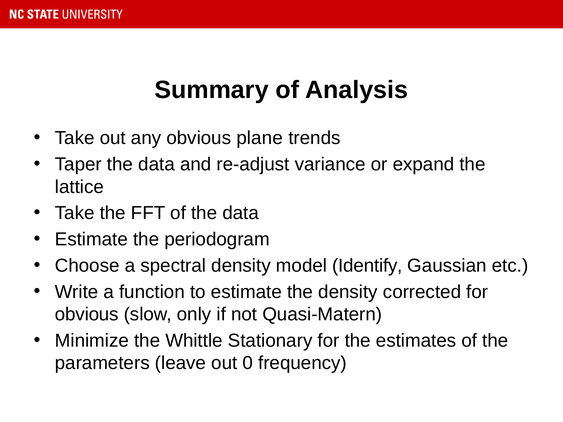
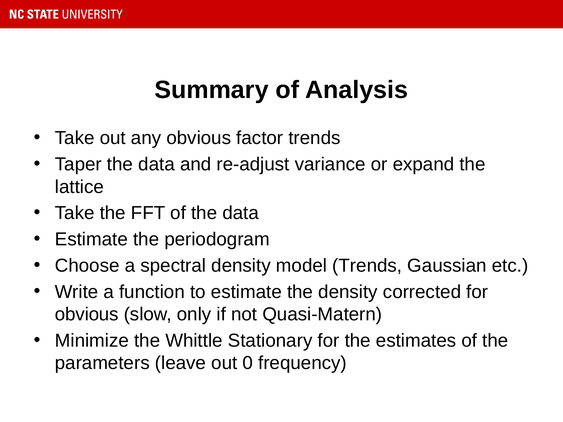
plane: plane -> factor (260, 138)
model Identify: Identify -> Trends (367, 266)
